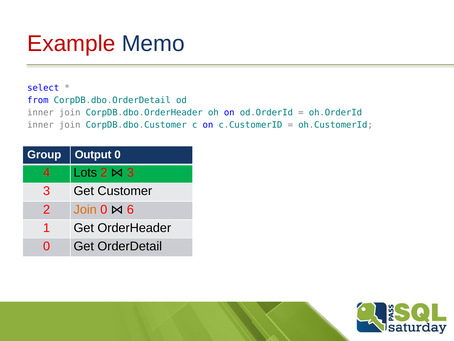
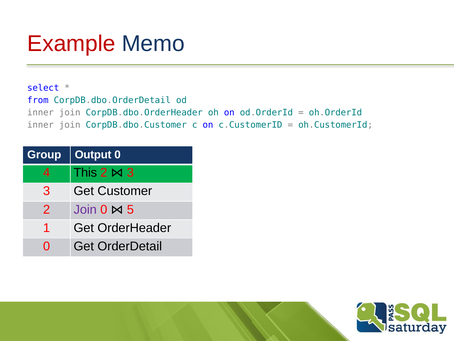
Lots: Lots -> This (85, 172)
Join colour: orange -> purple (85, 209)
6: 6 -> 5 (130, 209)
